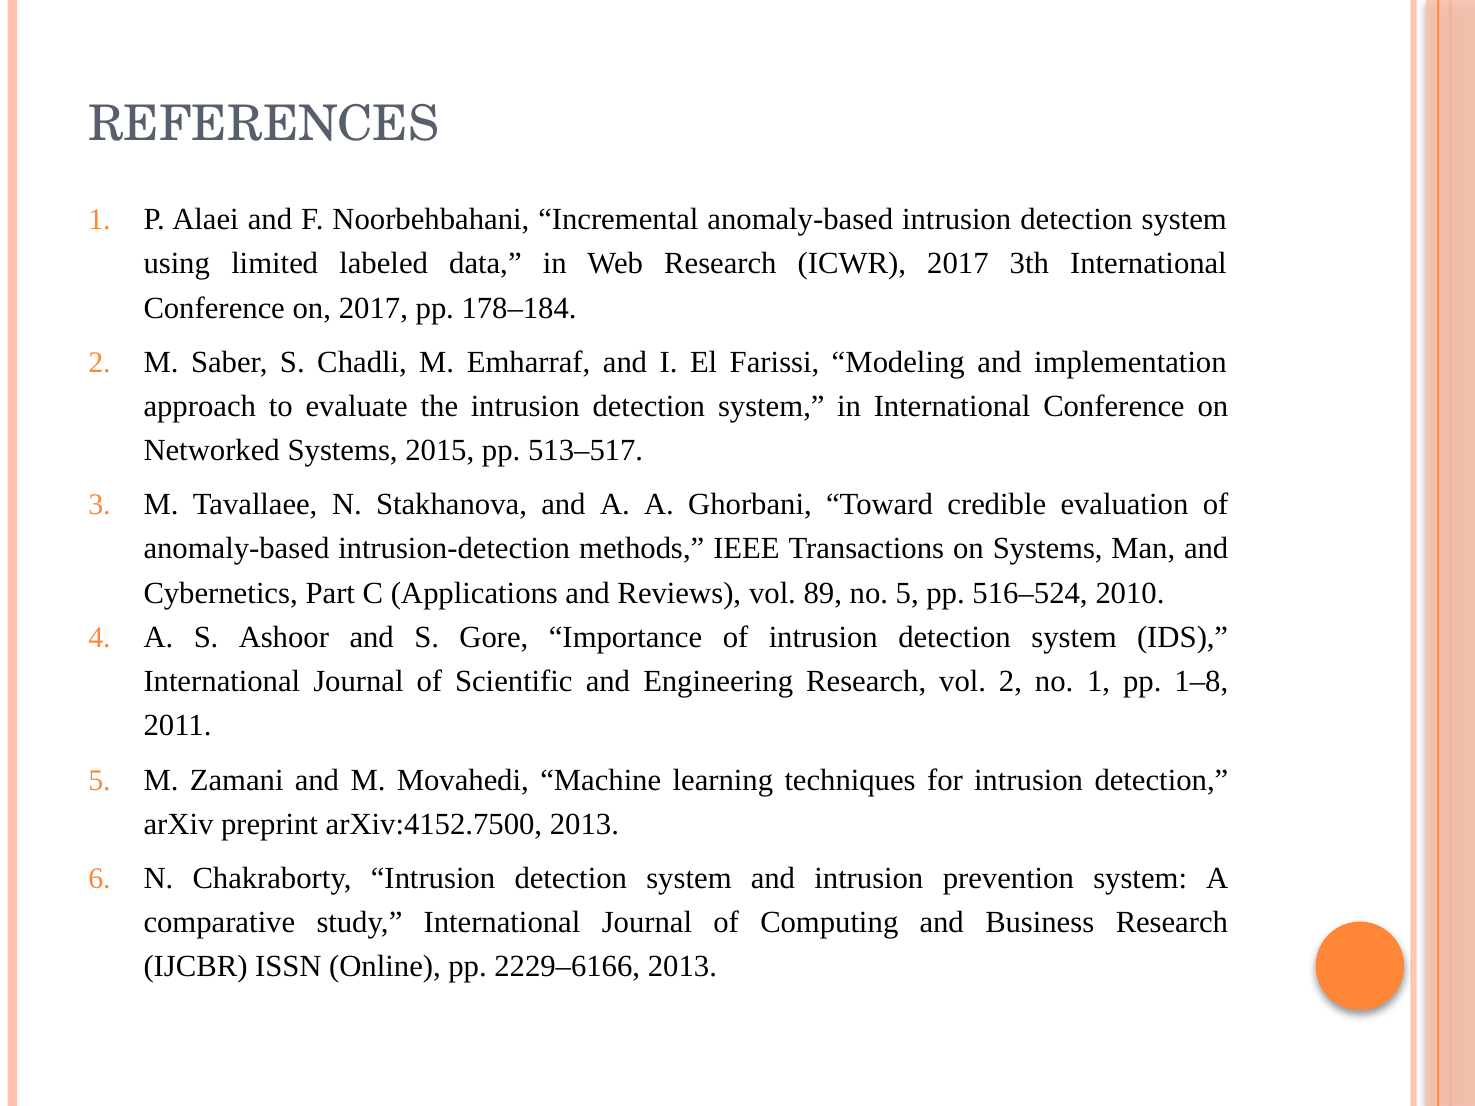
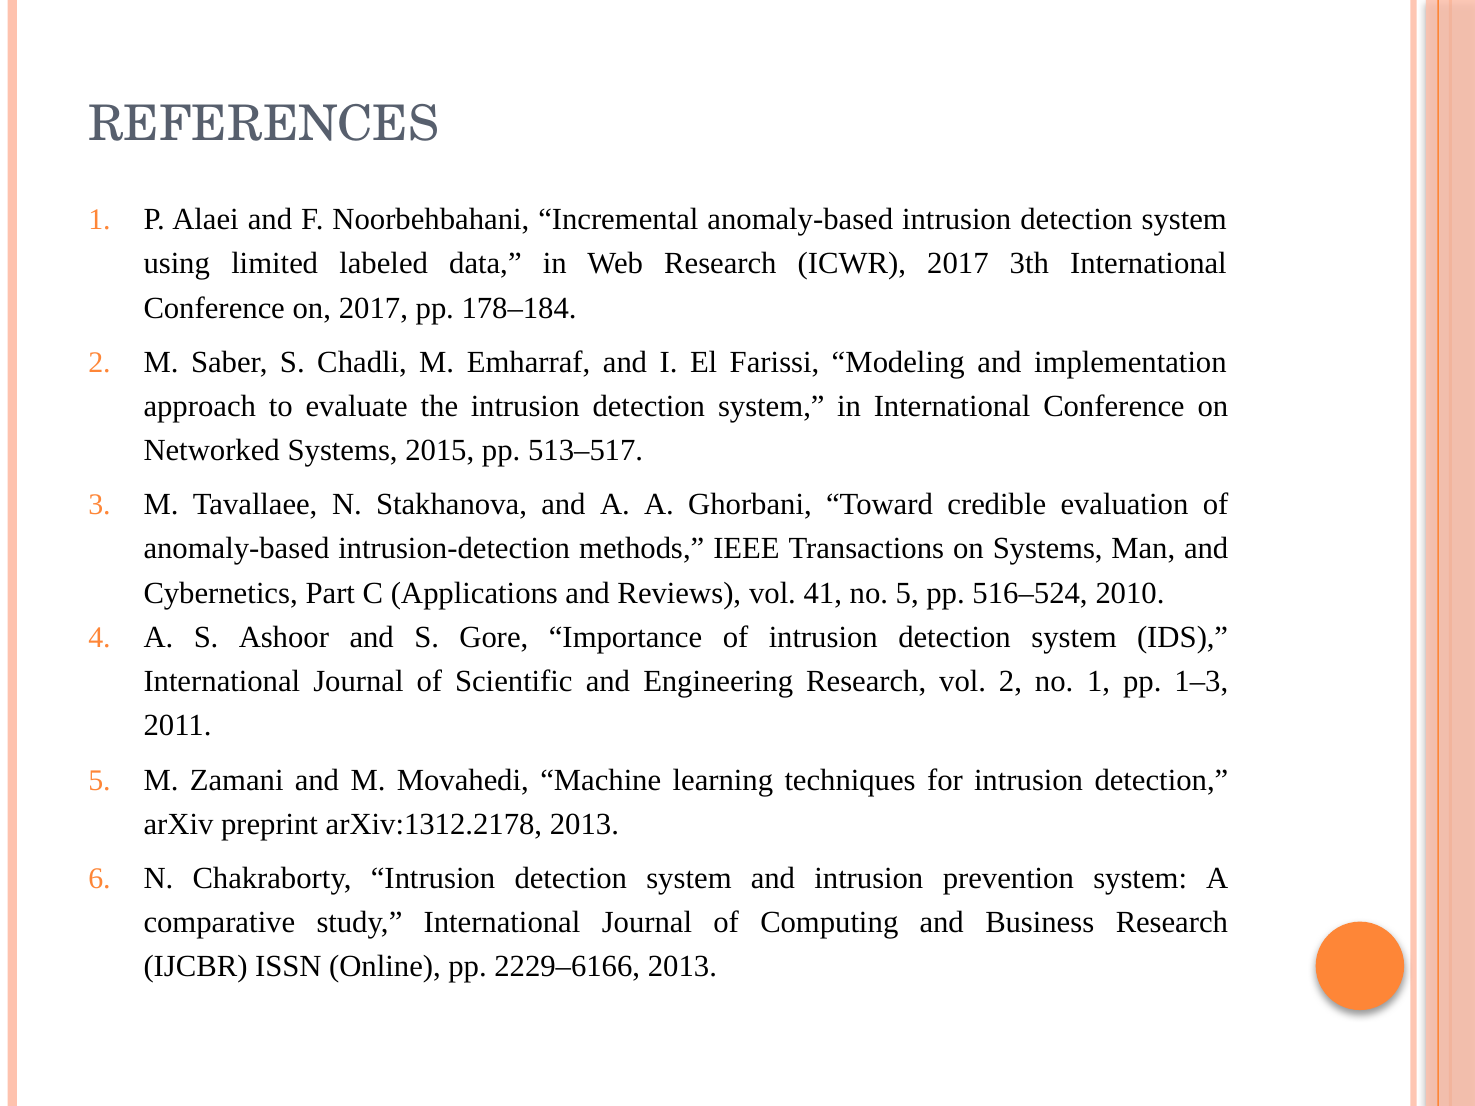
89: 89 -> 41 (823, 593)
1–8: 1–8 -> 1–3 (1201, 682)
arXiv:4152.7500: arXiv:4152.7500 -> arXiv:1312.2178 (434, 824)
